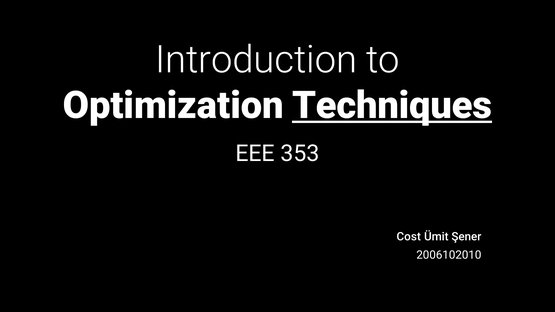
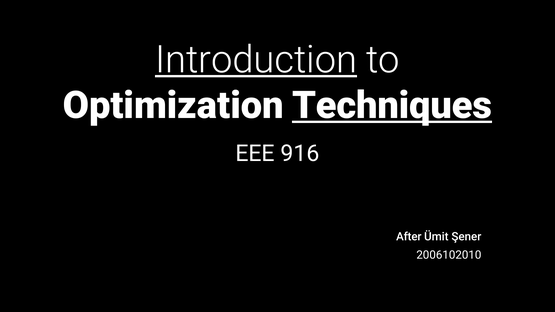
Introduction underline: none -> present (256, 60)
353: 353 -> 916 (300, 154)
Cost: Cost -> After (409, 237)
